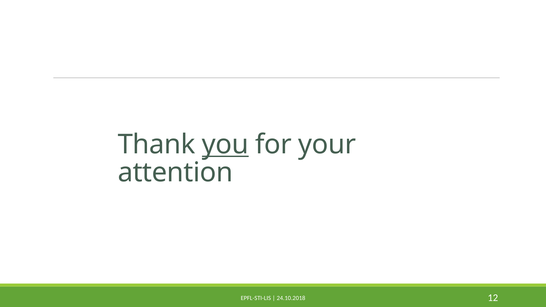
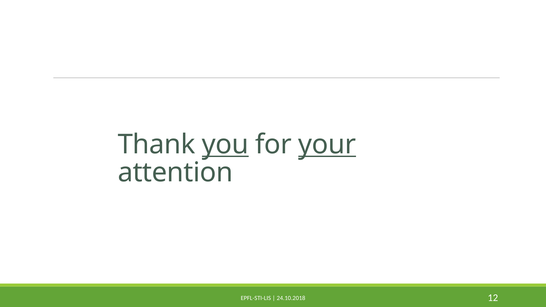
your underline: none -> present (327, 145)
